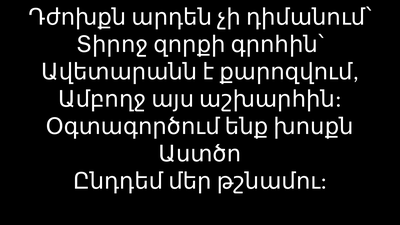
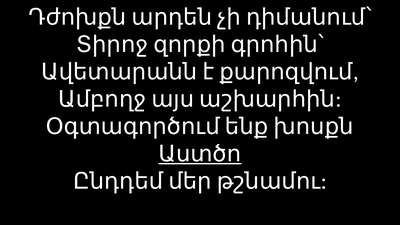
Աստծո underline: none -> present (200, 154)
